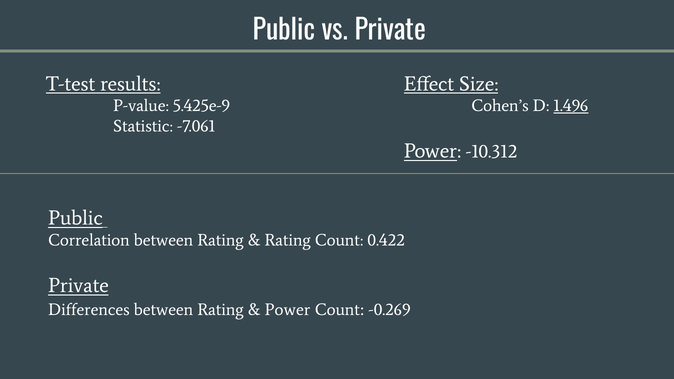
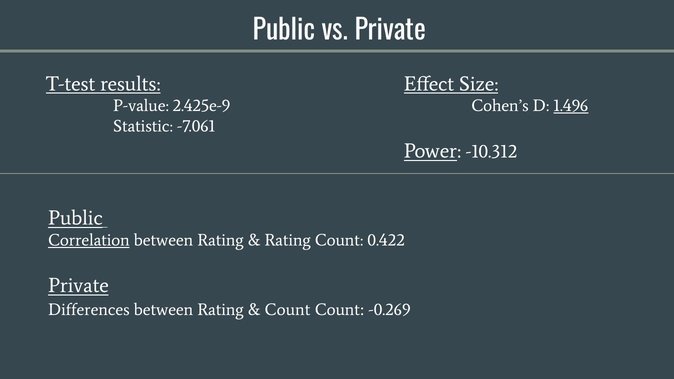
5.425e-9: 5.425e-9 -> 2.425e-9 (201, 106)
Correlation underline: none -> present (89, 240)
Power: Power -> Count (288, 310)
